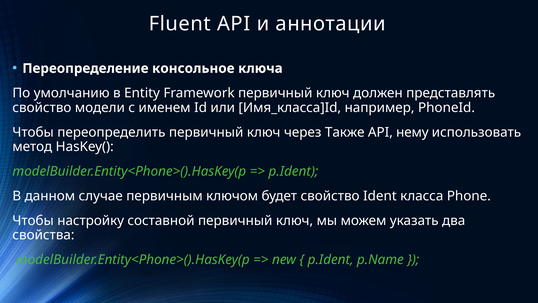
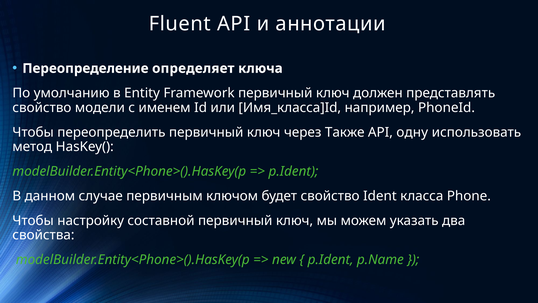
консольное: консольное -> определяет (193, 68)
нему: нему -> одну (412, 132)
